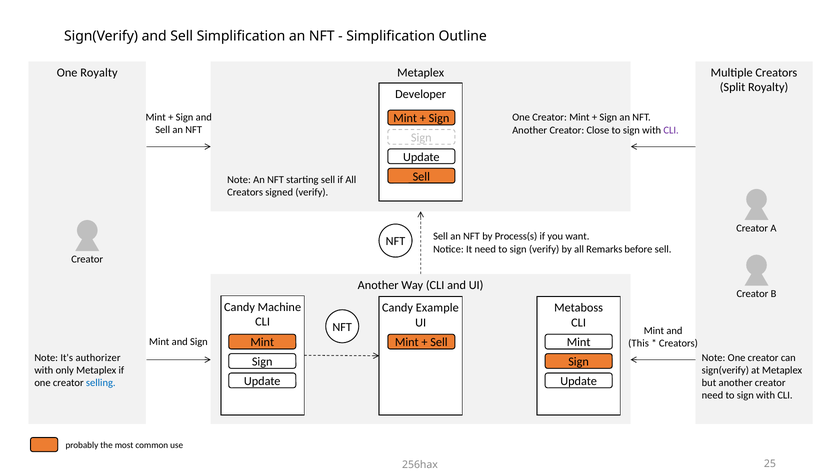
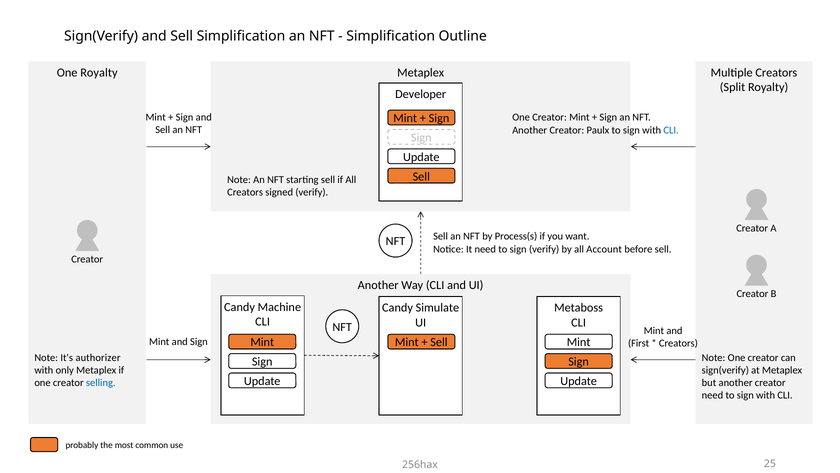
Close: Close -> Paulx (598, 130)
CLI colour: purple -> blue (671, 130)
Remarks: Remarks -> Account (604, 249)
Example: Example -> Simulate (437, 308)
This: This -> First (639, 343)
